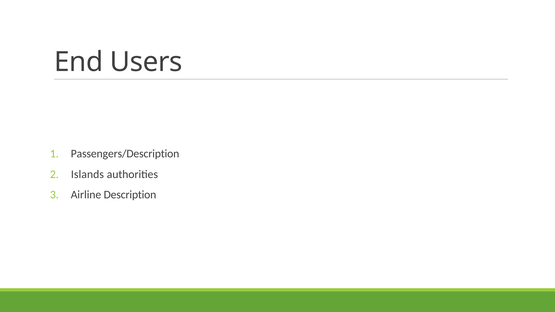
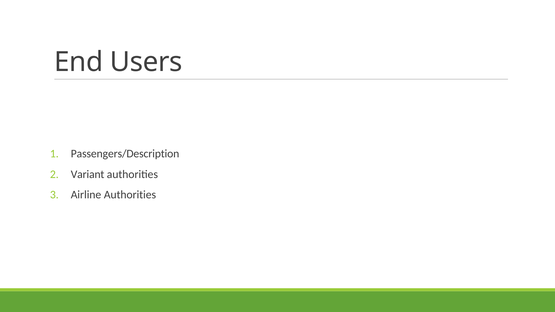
Islands: Islands -> Variant (88, 174)
Airline Description: Description -> Authorities (130, 195)
